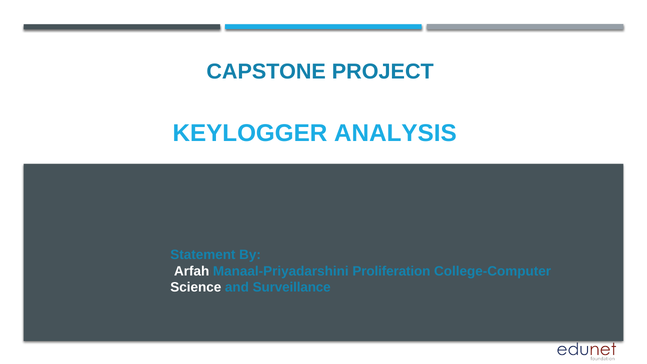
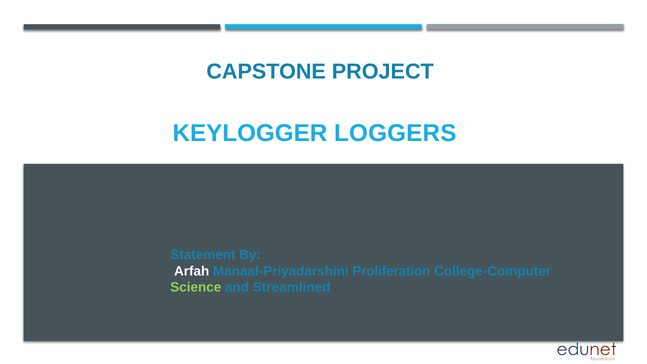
ANALYSIS: ANALYSIS -> LOGGERS (395, 133)
Science colour: white -> light green (196, 287)
Surveillance: Surveillance -> Streamlined (292, 287)
